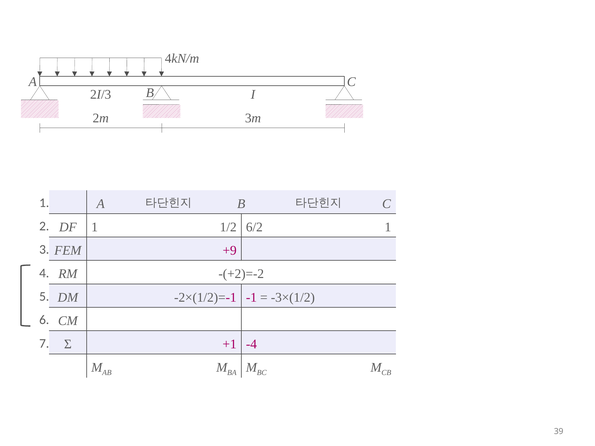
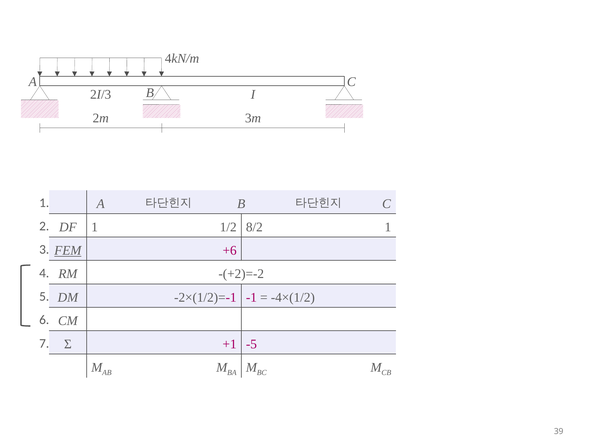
6/2: 6/2 -> 8/2 (254, 227)
FEM underline: none -> present (68, 251)
+9: +9 -> +6 (230, 251)
-3×(1/2: -3×(1/2 -> -4×(1/2 (293, 298)
-4: -4 -> -5 (251, 344)
